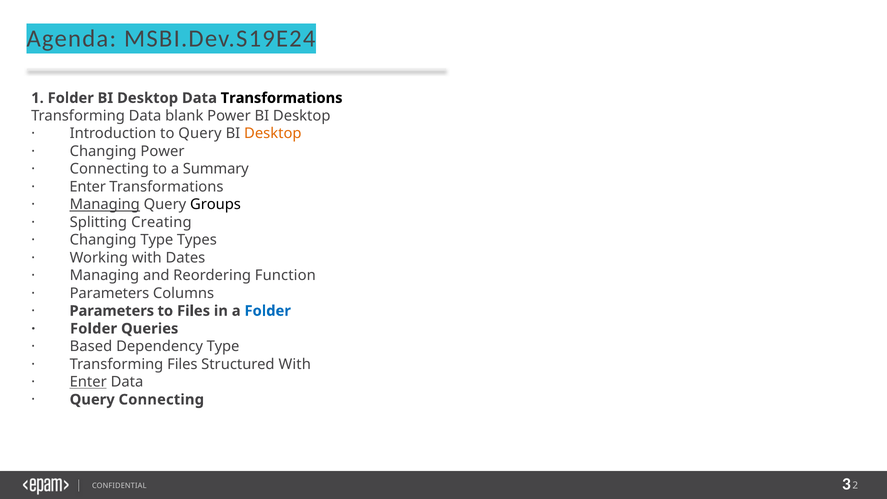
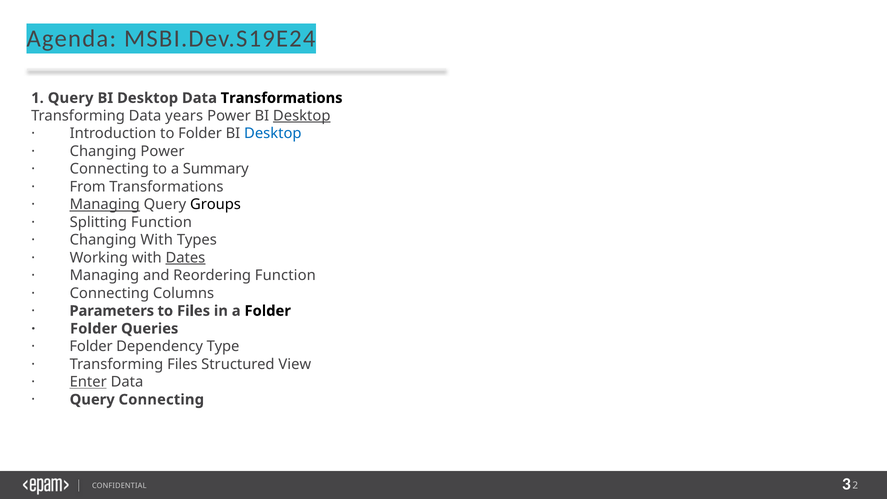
1 Folder: Folder -> Query (71, 98)
blank: blank -> years (184, 116)
Desktop underline: none -> present (302, 116)
to Query: Query -> Folder (200, 133)
Desktop colour: orange -> blue (273, 133)
Enter: Enter -> From (88, 187)
Splitting Creating: Creating -> Function (161, 222)
Changing Type: Type -> With (157, 240)
Dates underline: none -> present (185, 258)
Parameters: Parameters -> Connecting (109, 293)
Folder colour: blue -> black (268, 311)
Based: Based -> Folder (91, 346)
Structured With: With -> View (295, 364)
